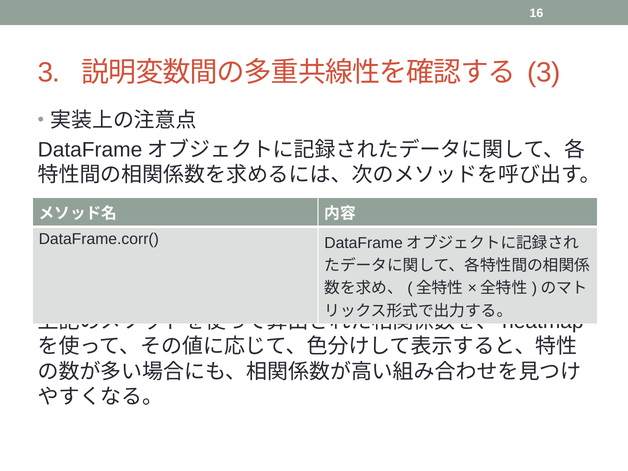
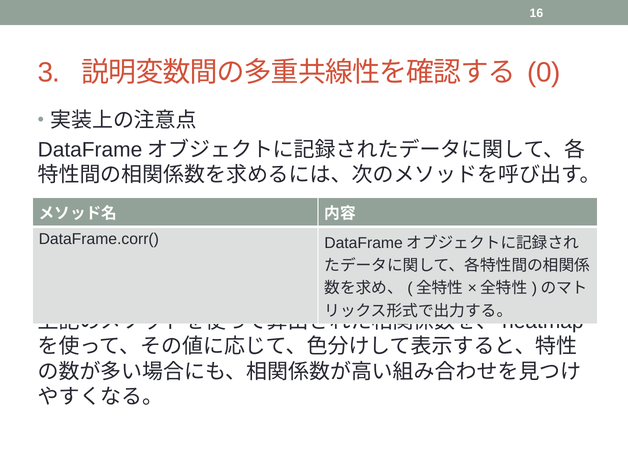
3: 3 -> 0 (544, 73)
